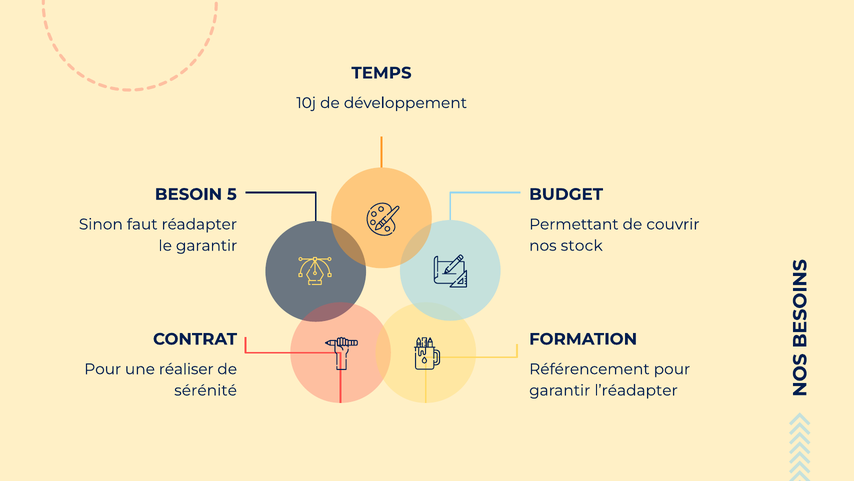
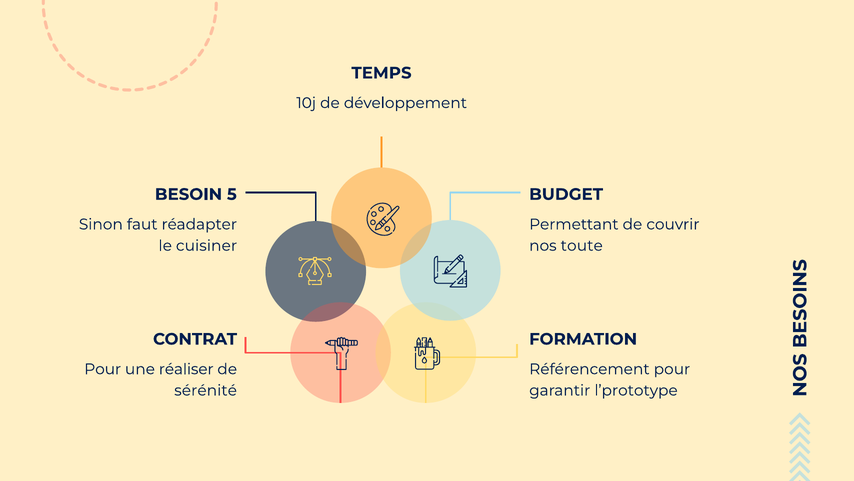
le garantir: garantir -> cuisiner (206, 245)
stock: stock -> toute (582, 245)
l’réadapter: l’réadapter -> l’prototype (636, 390)
